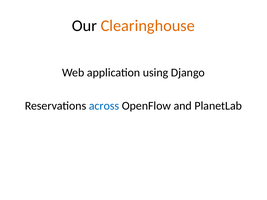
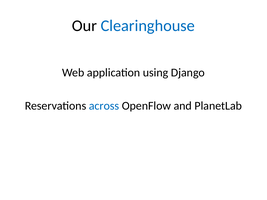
Clearinghouse colour: orange -> blue (148, 26)
